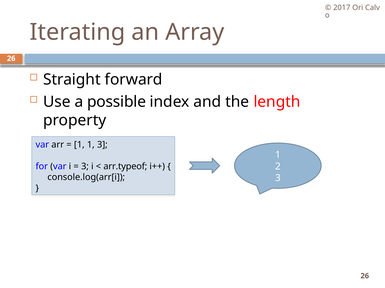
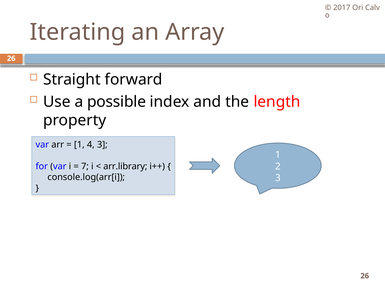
1 1: 1 -> 4 (91, 145)
3: 3 -> 7 (85, 167)
arr.typeof: arr.typeof -> arr.library (125, 167)
